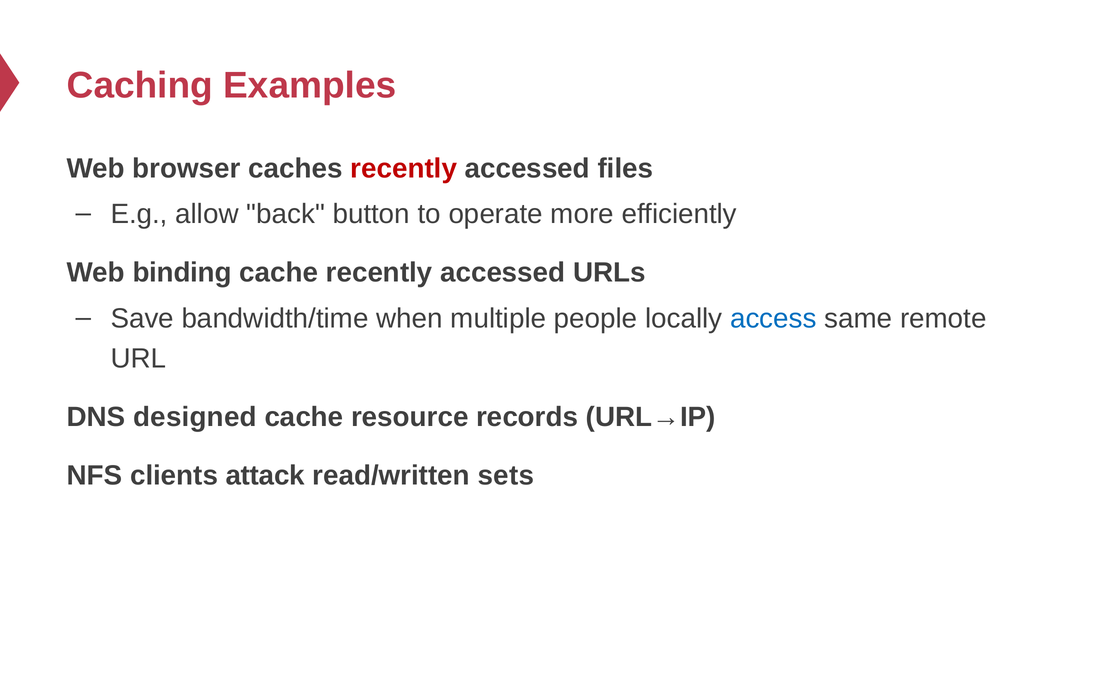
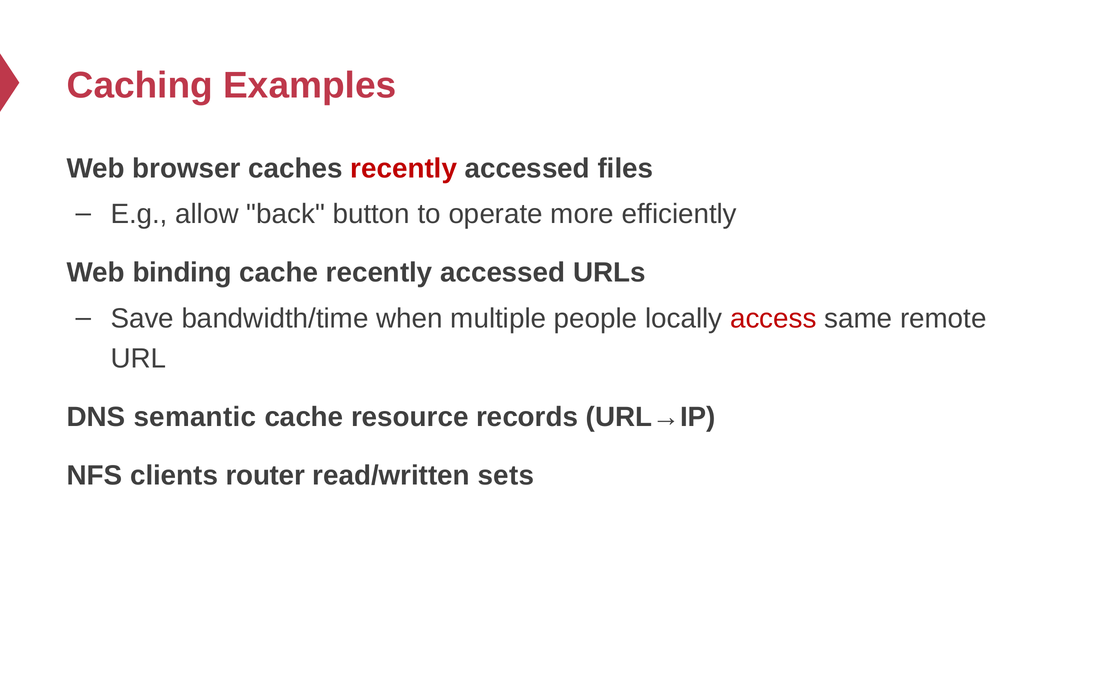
access colour: blue -> red (773, 318)
designed: designed -> semantic (195, 417)
attack: attack -> router (265, 475)
